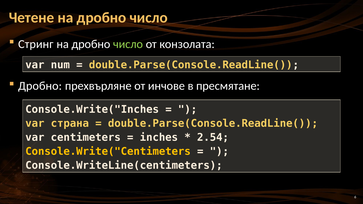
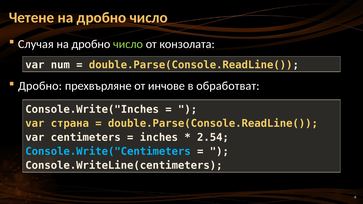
Стринг: Стринг -> Случая (36, 44)
пресмятане: пресмятане -> обработват (228, 86)
Console.Write("Centimeters colour: yellow -> light blue (108, 151)
